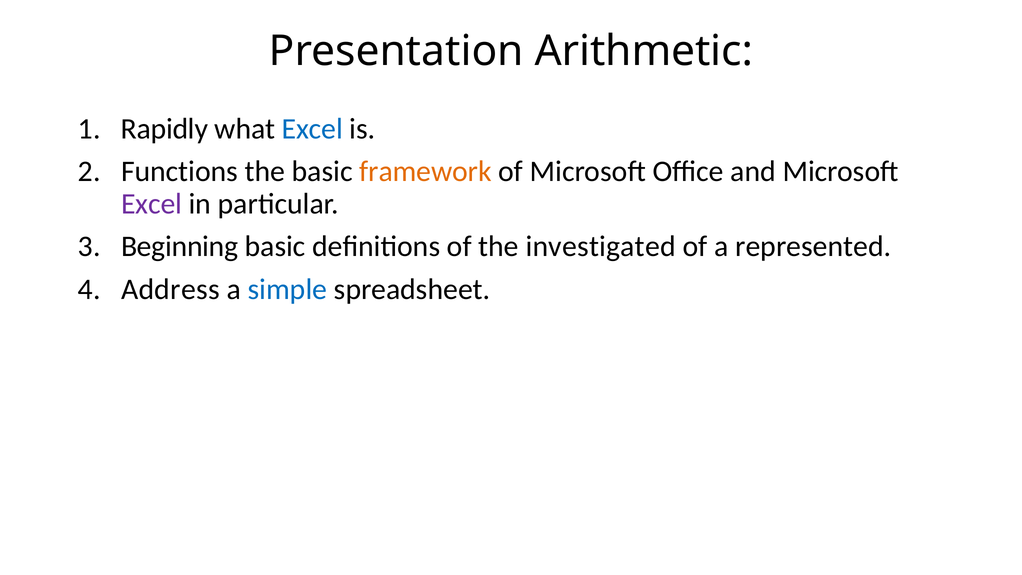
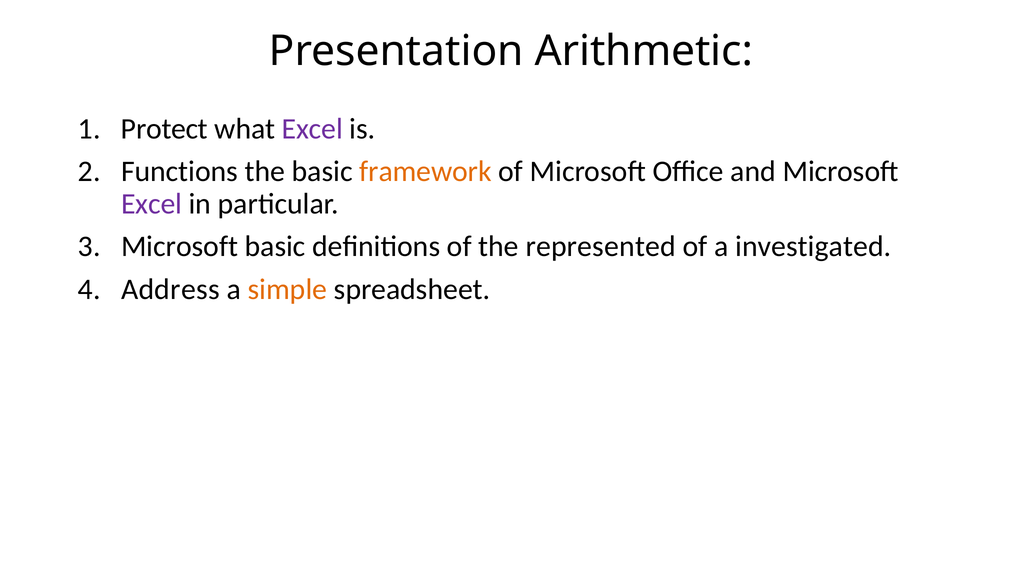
Rapidly: Rapidly -> Protect (164, 129)
Excel colour: blue -> purple (312, 129)
Beginning: Beginning -> Microsoft (180, 247)
investigated: investigated -> represented (601, 247)
represented: represented -> investigated (813, 247)
simple colour: blue -> orange (287, 289)
